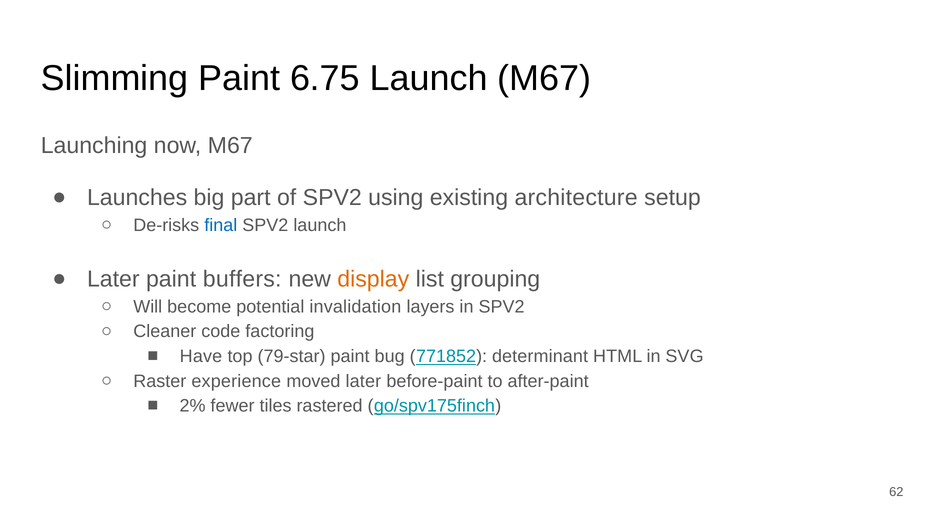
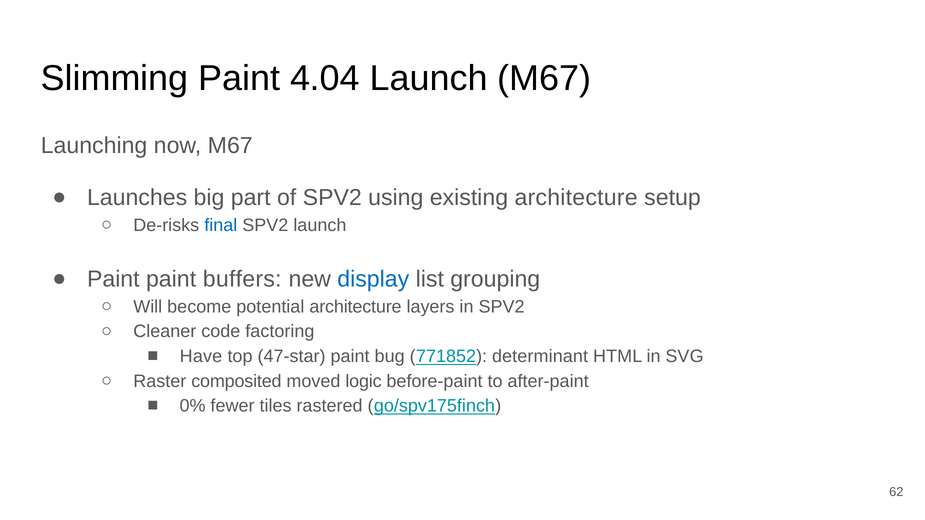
6.75: 6.75 -> 4.04 (325, 78)
Later: Later -> Paint (113, 279)
display colour: orange -> blue (373, 279)
potential invalidation: invalidation -> architecture (356, 307)
79-star: 79-star -> 47-star (292, 357)
experience: experience -> composited (236, 381)
moved later: later -> logic (364, 381)
2%: 2% -> 0% (193, 406)
